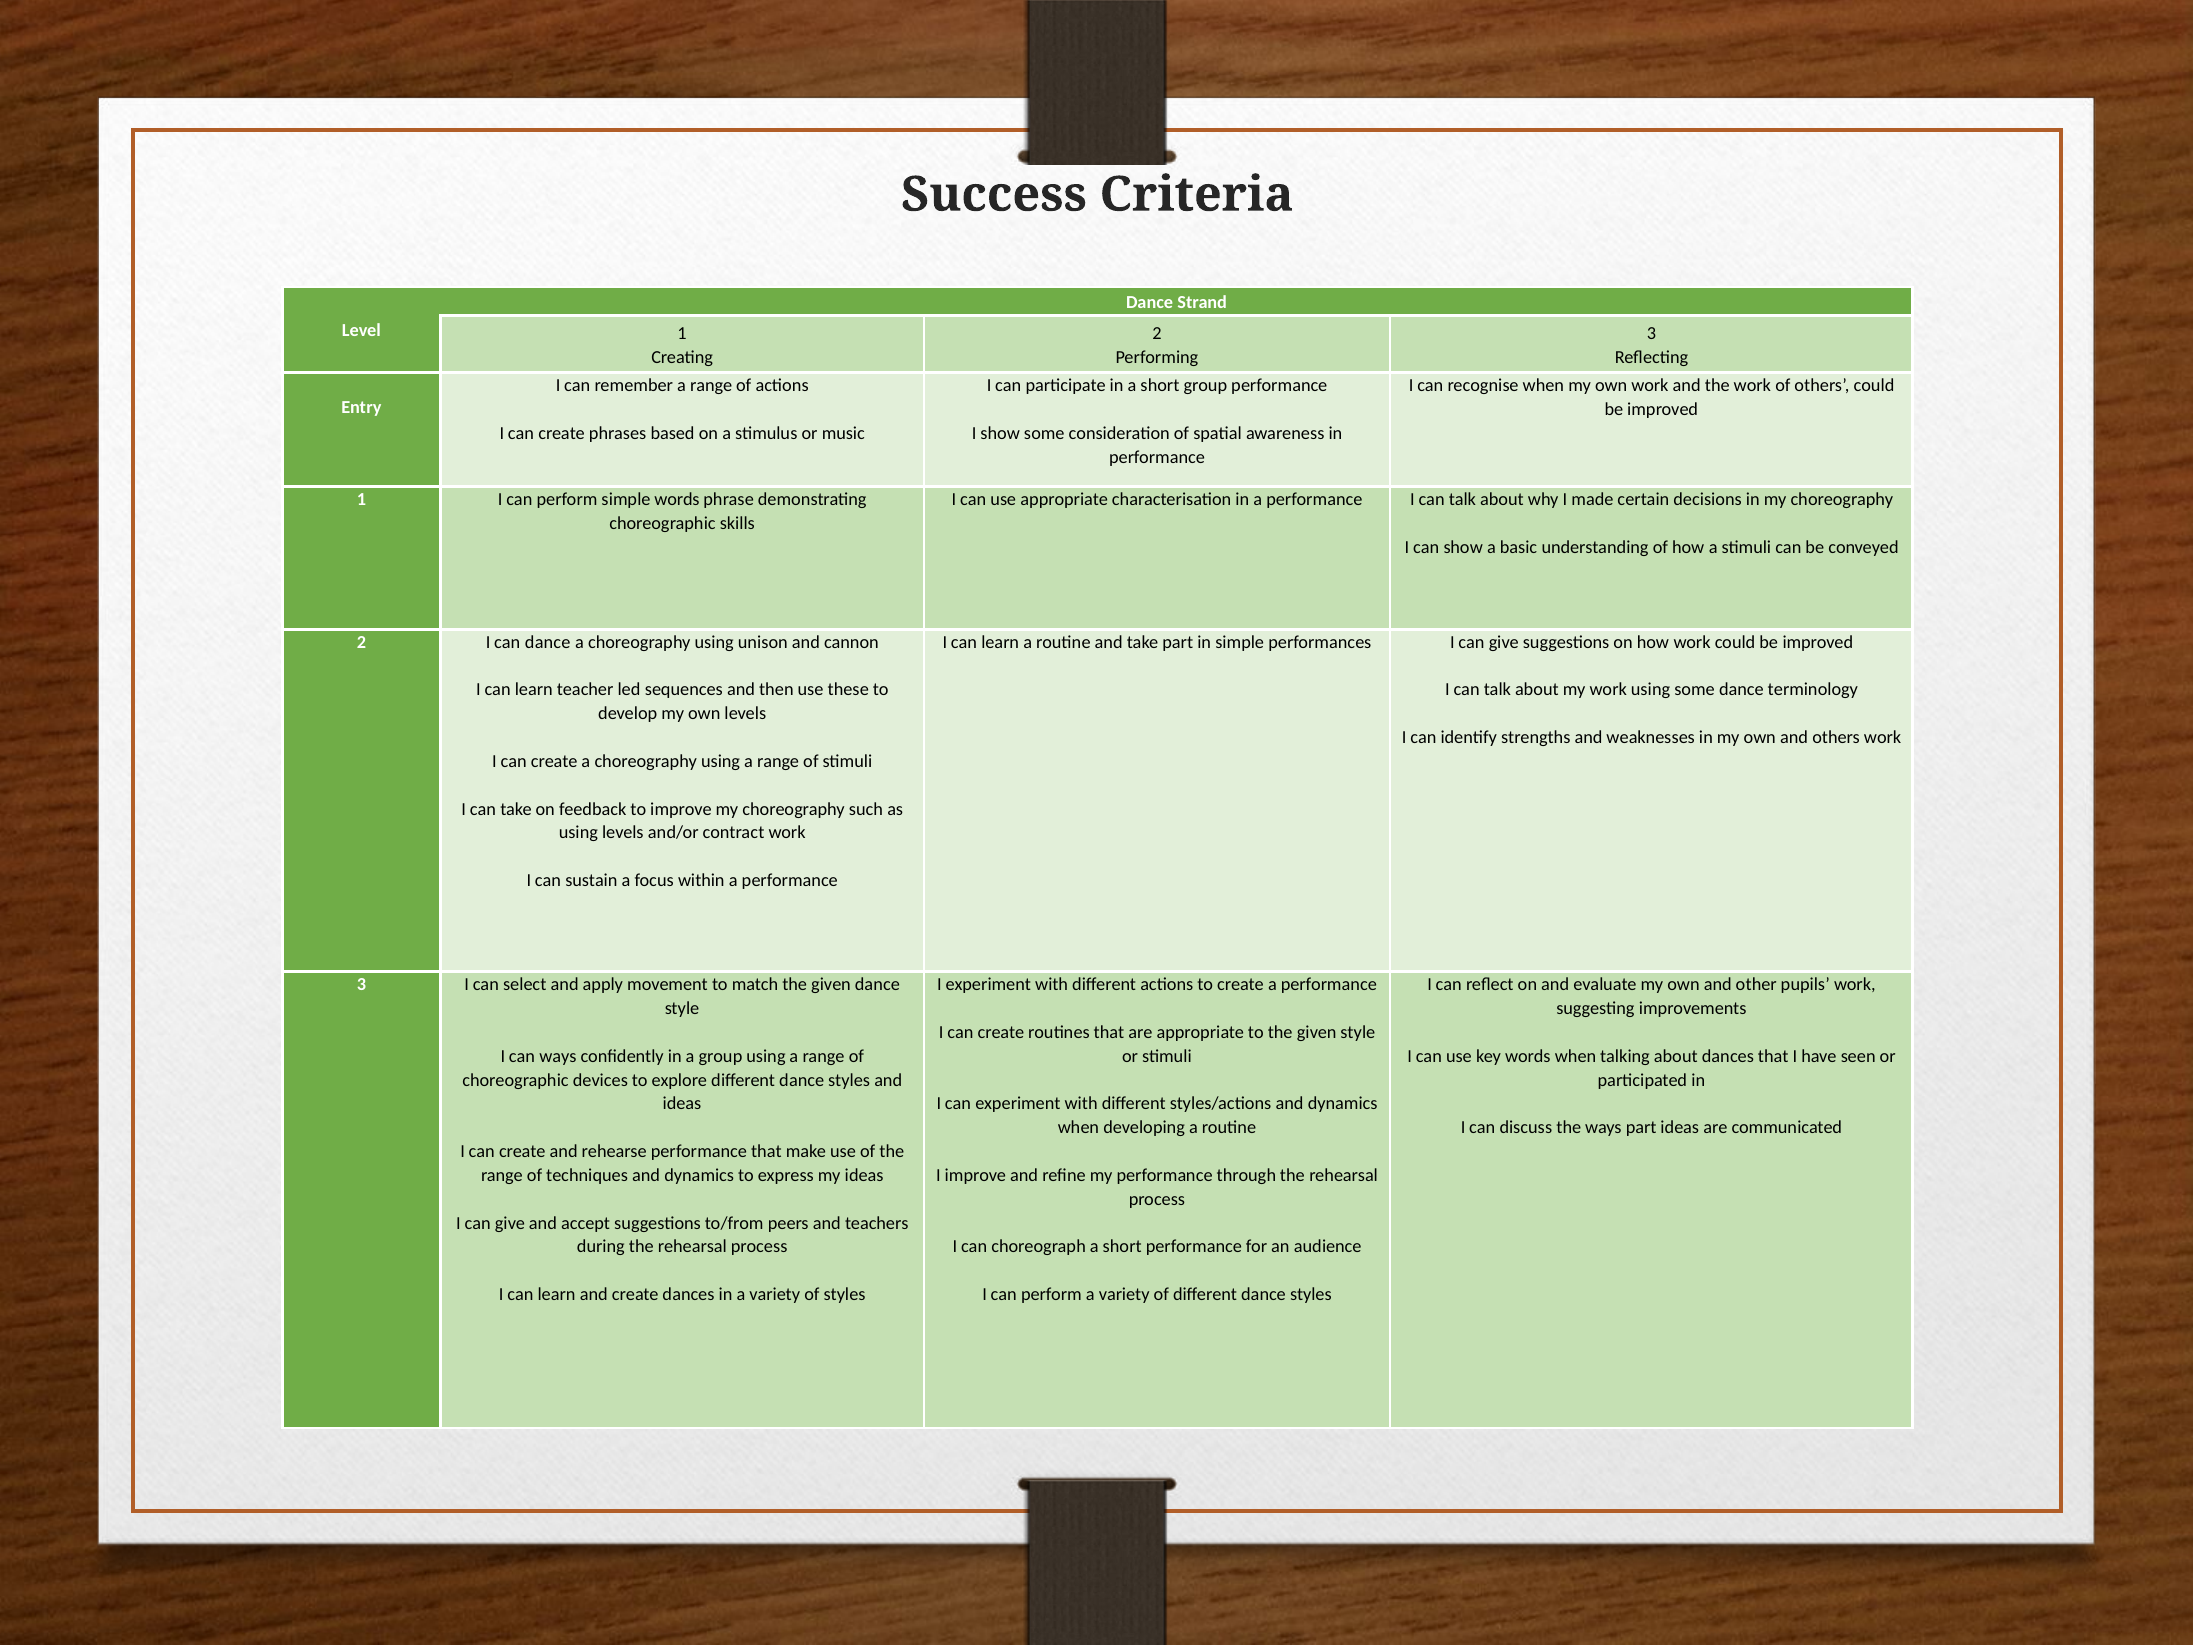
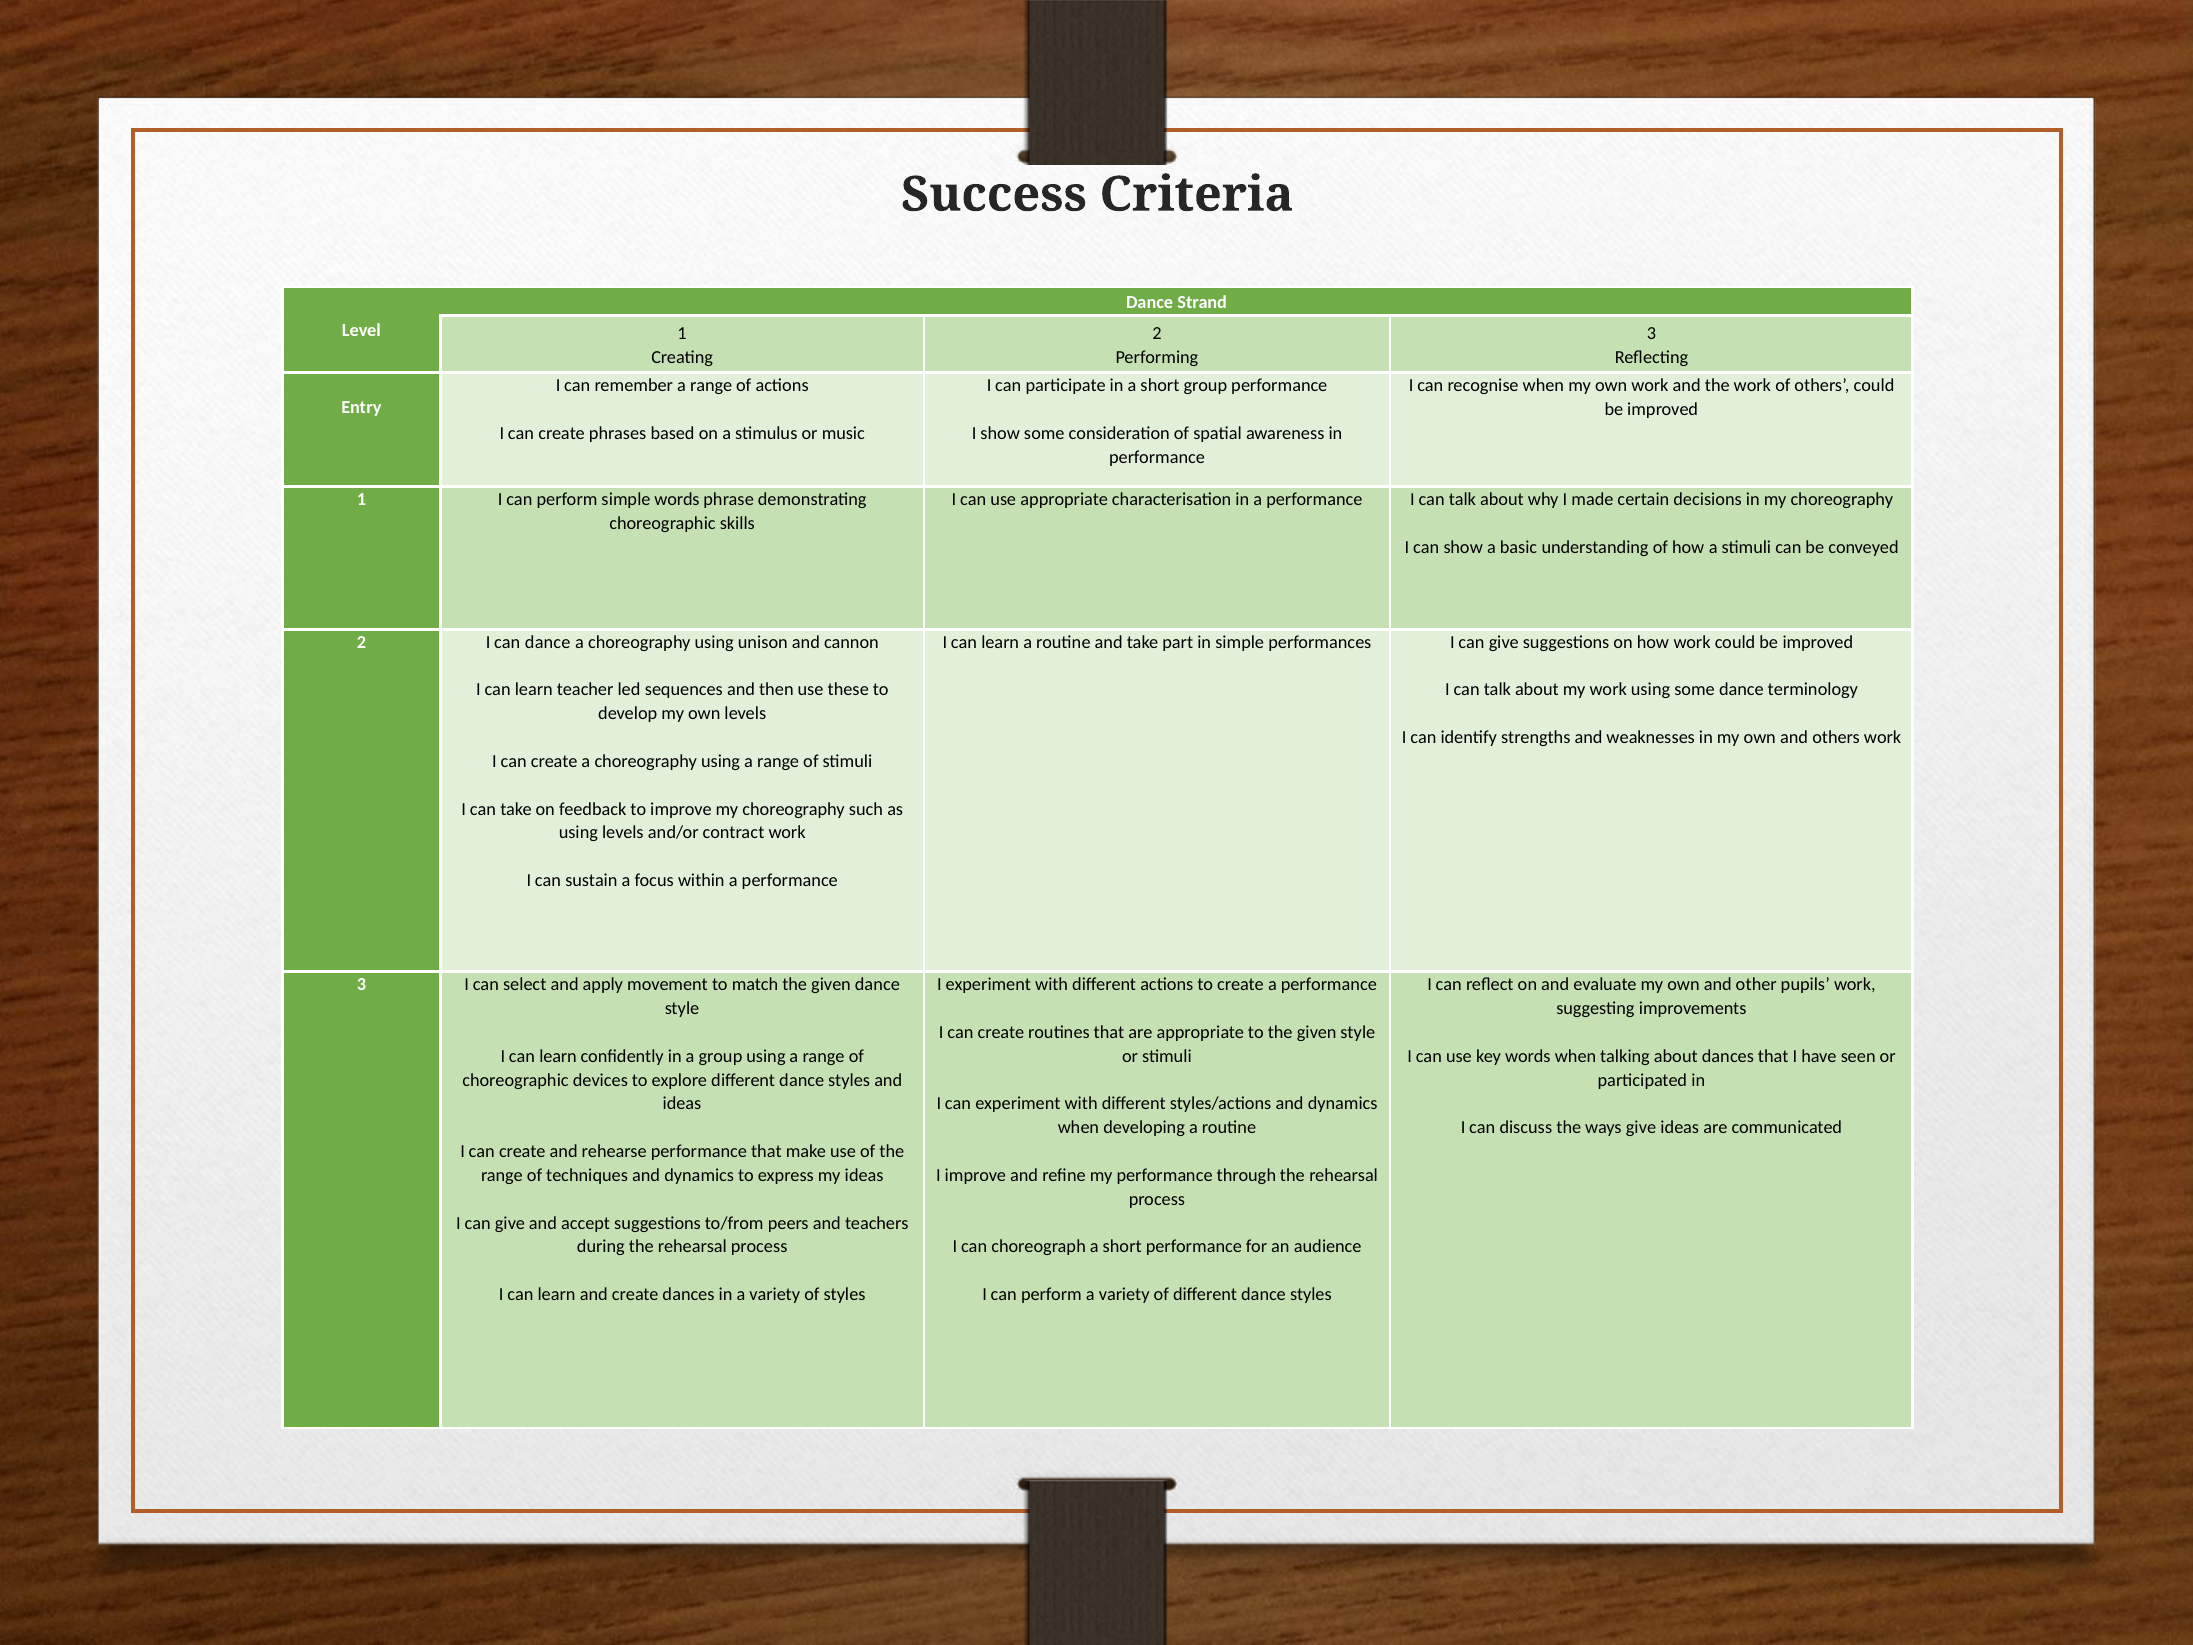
ways: ways -> learn (558, 1056)
ways part: part -> give (1641, 1128)
